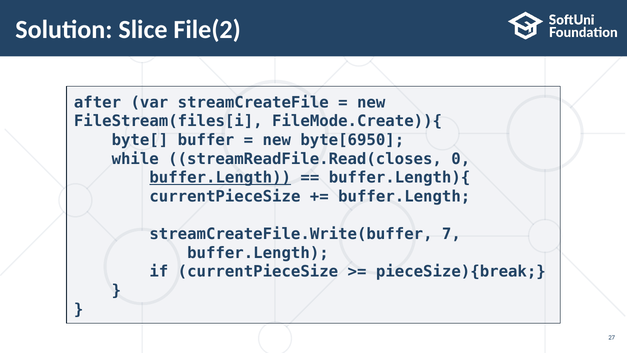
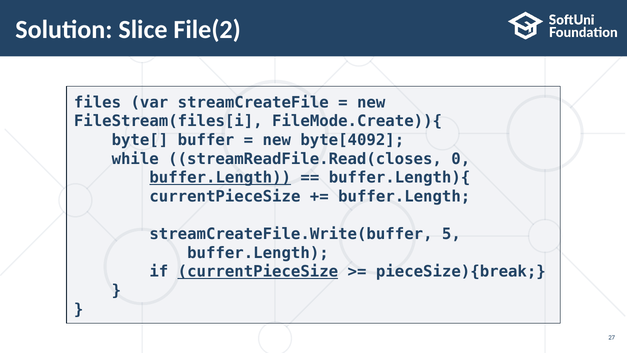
after: after -> files (98, 102)
byte[6950: byte[6950 -> byte[4092 (352, 140)
7: 7 -> 5 (451, 234)
currentPieceSize underline: none -> present (258, 272)
